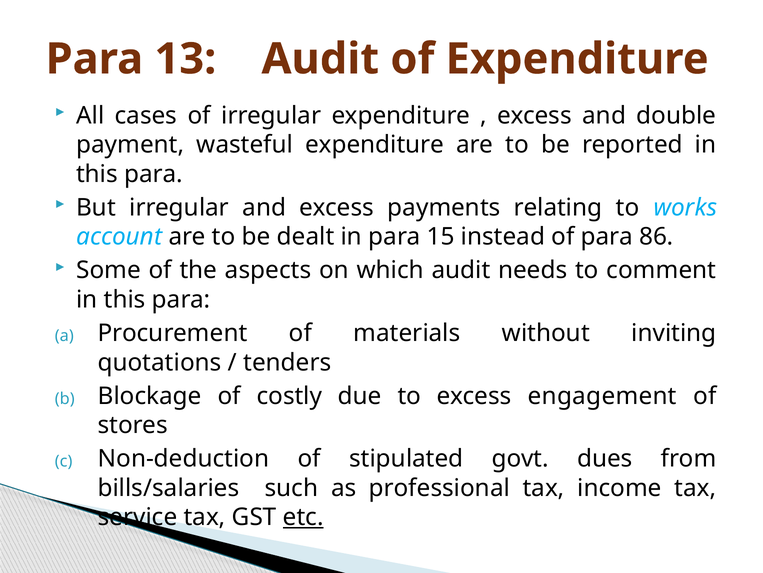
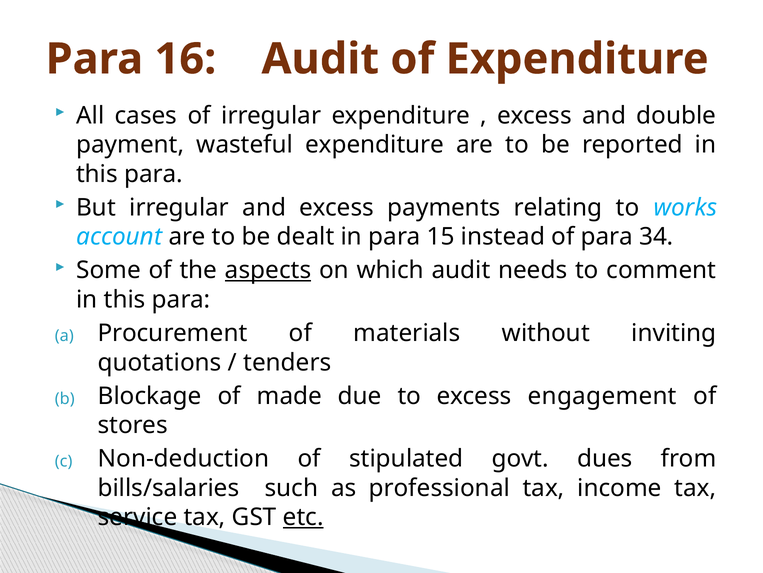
13: 13 -> 16 (185, 59)
86: 86 -> 34 (656, 237)
aspects underline: none -> present (268, 270)
costly: costly -> made (289, 395)
